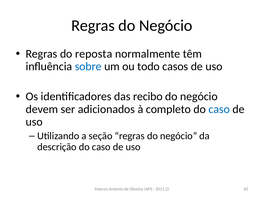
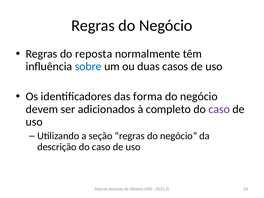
todo: todo -> duas (149, 66)
recibo: recibo -> forma (148, 97)
caso colour: blue -> purple (219, 109)
